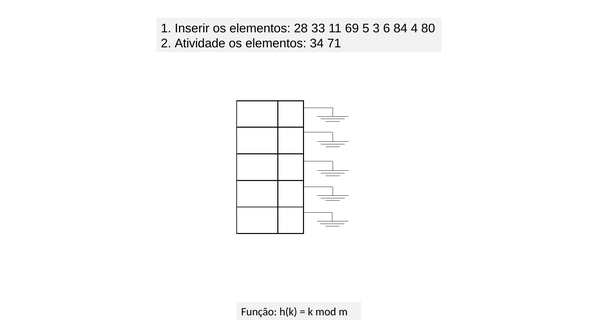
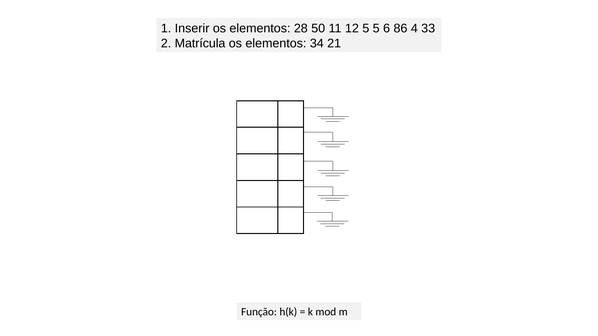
33: 33 -> 50 (318, 28)
69: 69 -> 12 (352, 28)
5 3: 3 -> 5 (376, 28)
84: 84 -> 86 (400, 28)
80: 80 -> 33 (428, 28)
Atividade: Atividade -> Matrícula (200, 43)
71: 71 -> 21 (334, 43)
